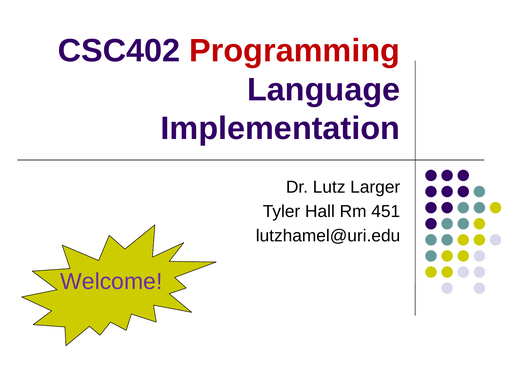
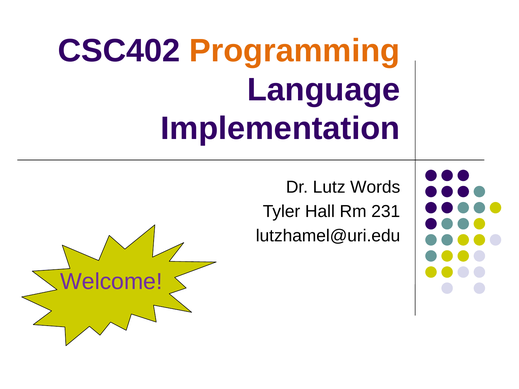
Programming colour: red -> orange (295, 51)
Larger: Larger -> Words (375, 187)
451: 451 -> 231 (386, 212)
